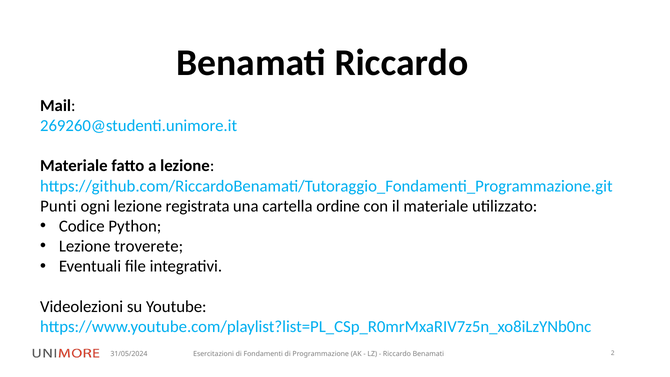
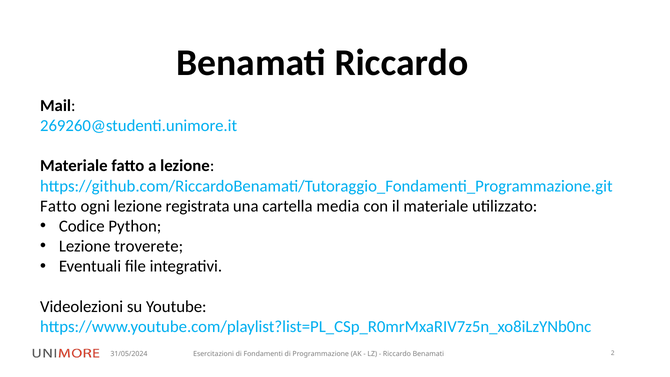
Punti: Punti -> Fatto (58, 206)
ordine: ordine -> media (338, 206)
